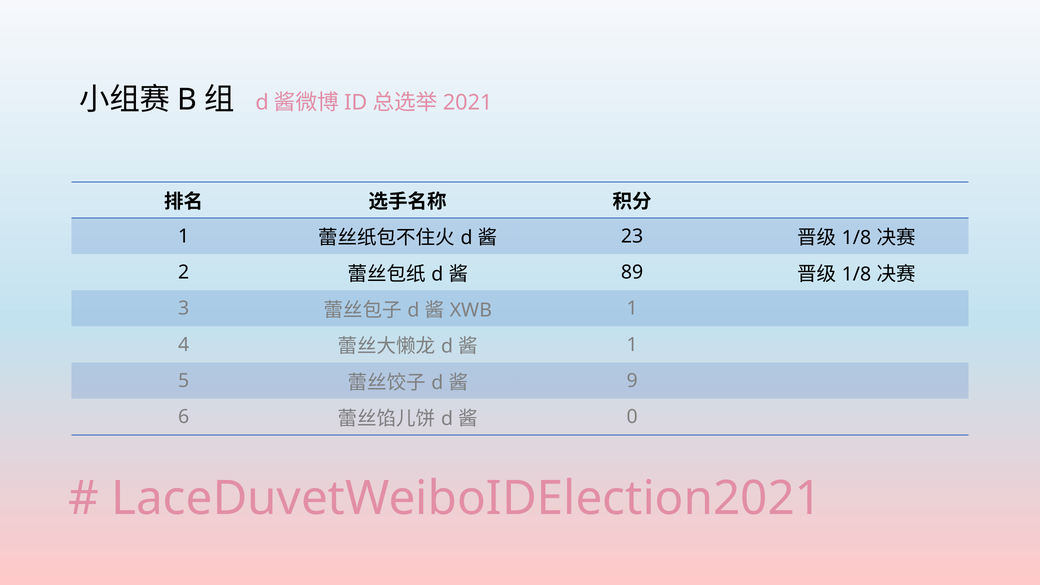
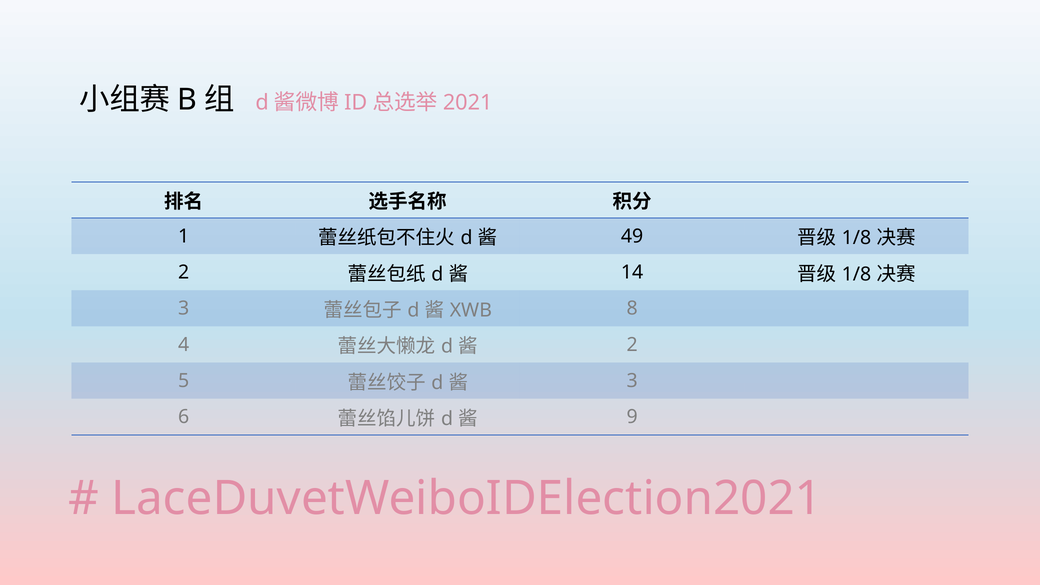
23: 23 -> 49 (632, 236)
89: 89 -> 14 (632, 272)
1: 1 -> 8 (632, 308)
1: 1 -> 2 (632, 345)
9: 9 -> 3 (632, 381)
0: 0 -> 9 (632, 417)
